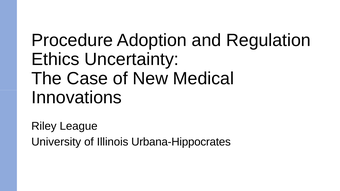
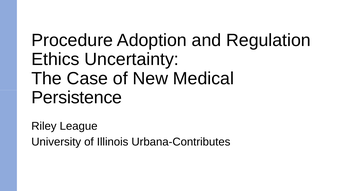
Innovations: Innovations -> Persistence (77, 98)
Urbana-Hippocrates: Urbana-Hippocrates -> Urbana-Contributes (181, 142)
